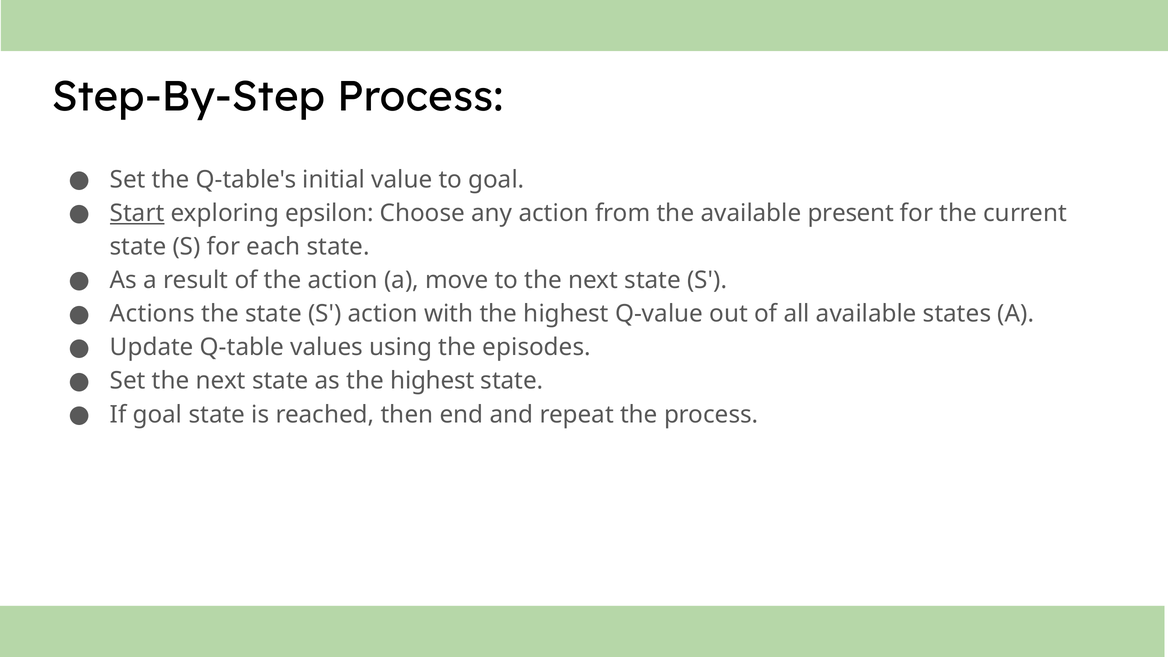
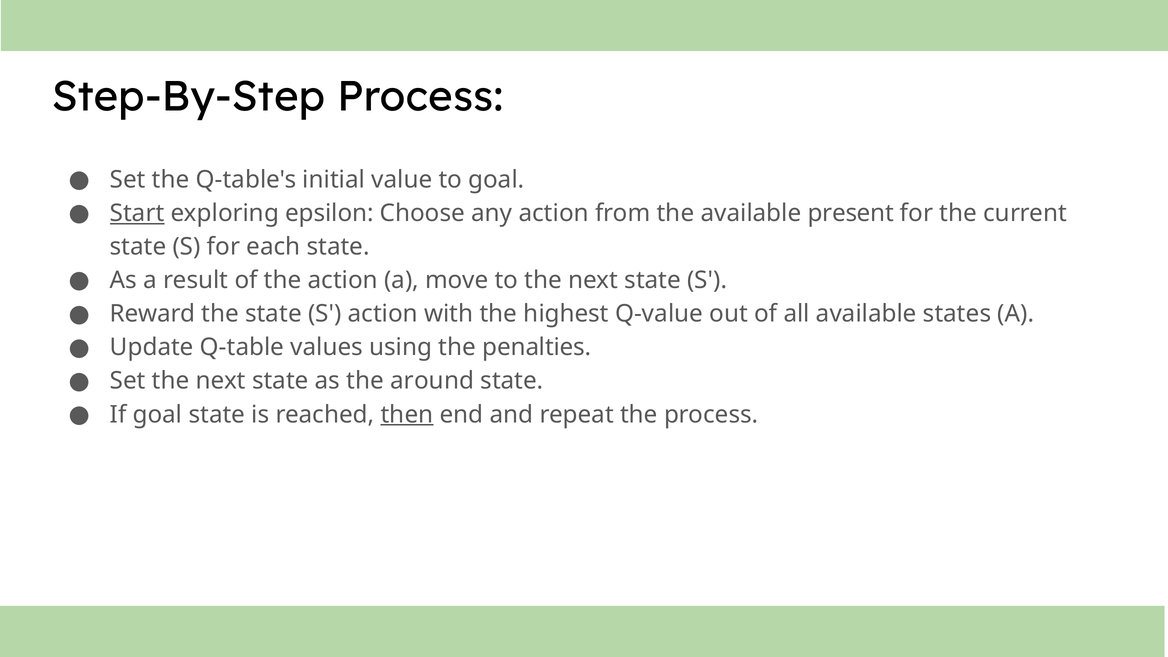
Actions: Actions -> Reward (153, 314)
episodes: episodes -> penalties (537, 347)
as the highest: highest -> around (432, 381)
then underline: none -> present (407, 415)
